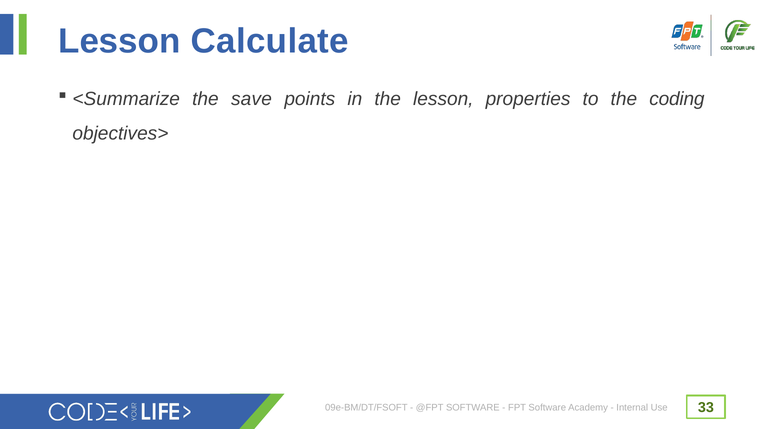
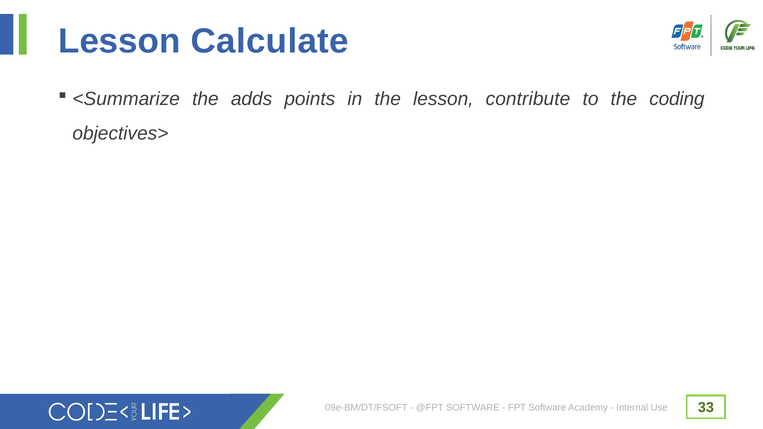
save: save -> adds (252, 99)
properties: properties -> contribute (528, 99)
